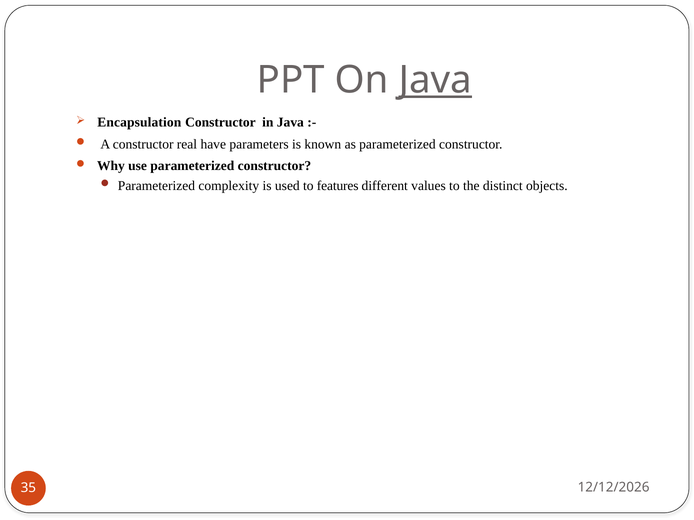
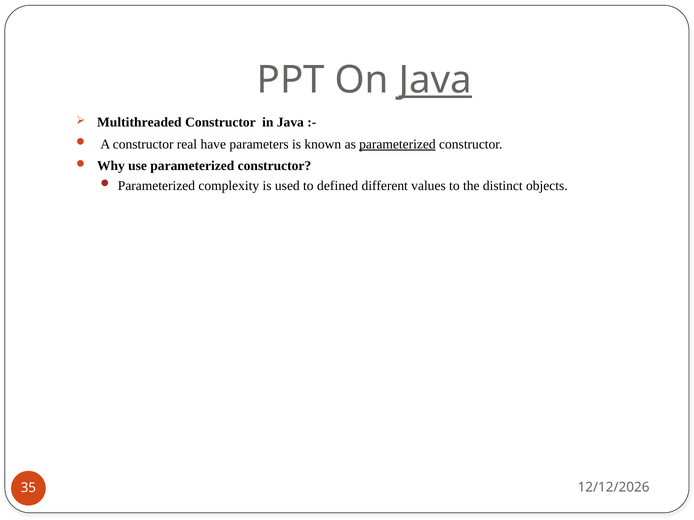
Encapsulation: Encapsulation -> Multithreaded (139, 122)
parameterized underline: none -> present (397, 144)
features: features -> defined (338, 186)
